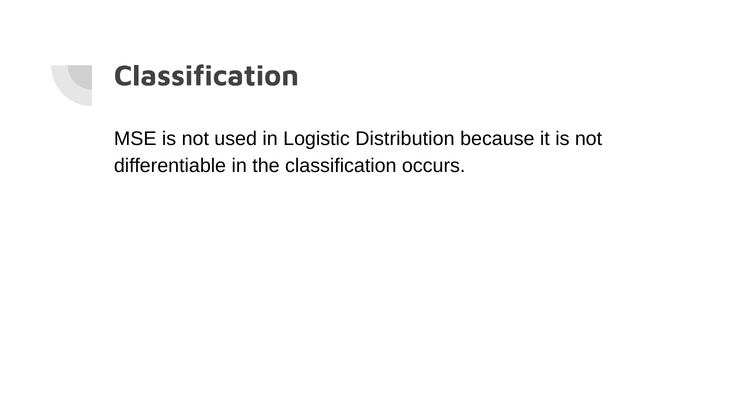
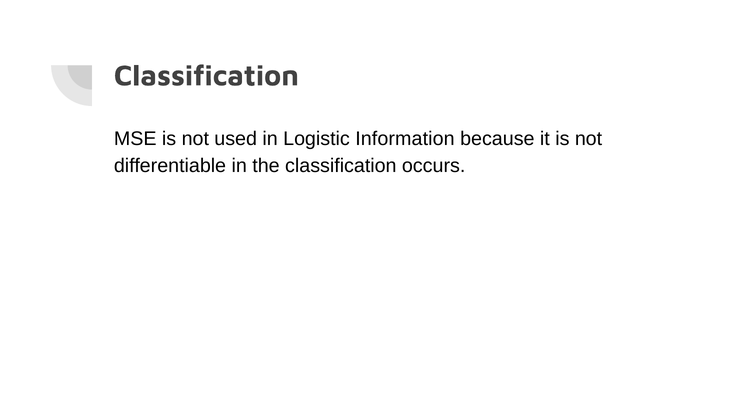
Distribution: Distribution -> Information (405, 139)
